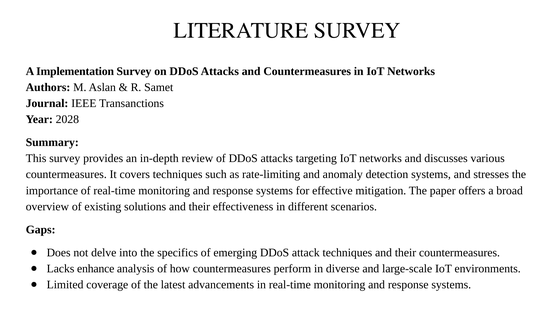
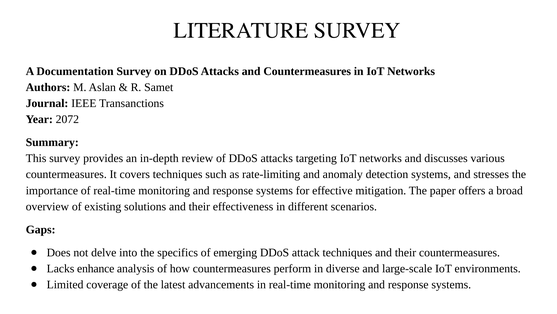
Implementation: Implementation -> Documentation (75, 71)
2028: 2028 -> 2072 (67, 119)
